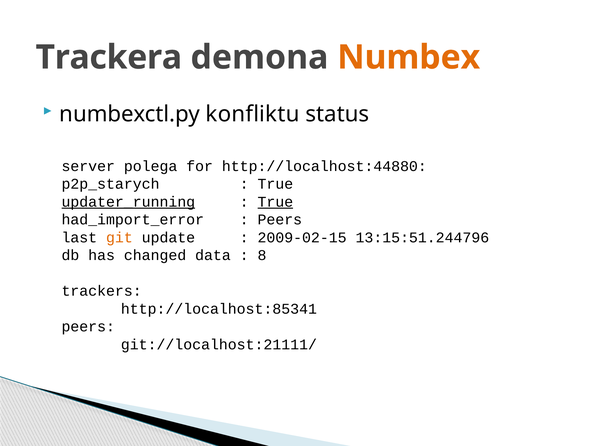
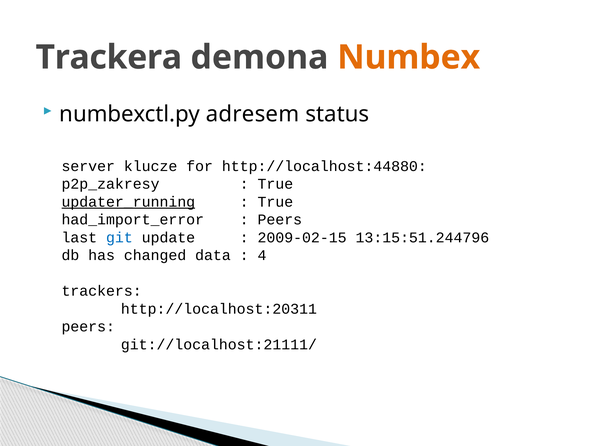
konfliktu: konfliktu -> adresem (253, 114)
polega: polega -> klucze (151, 166)
p2p_starych: p2p_starych -> p2p_zakresy (111, 184)
True underline: present -> none (275, 202)
git colour: orange -> blue (119, 237)
8: 8 -> 4 (262, 255)
http://localhost:85341: http://localhost:85341 -> http://localhost:20311 (219, 309)
